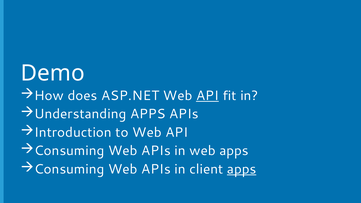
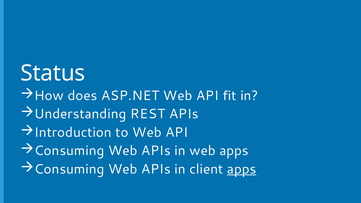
Demo: Demo -> Status (53, 73)
API underline: present -> none (207, 96)
Understanding APPS: APPS -> REST (148, 114)
